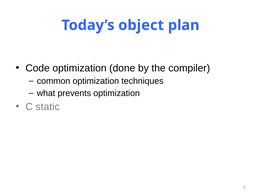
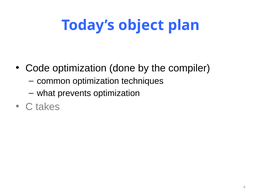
static: static -> takes (48, 107)
